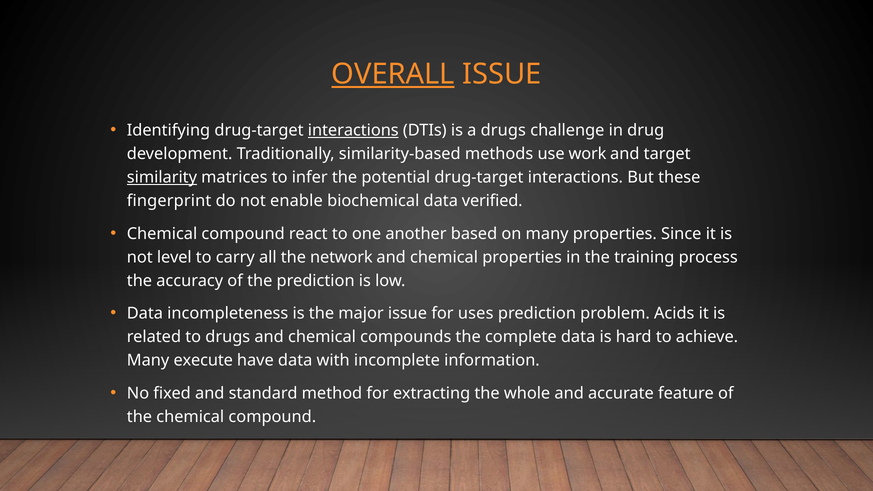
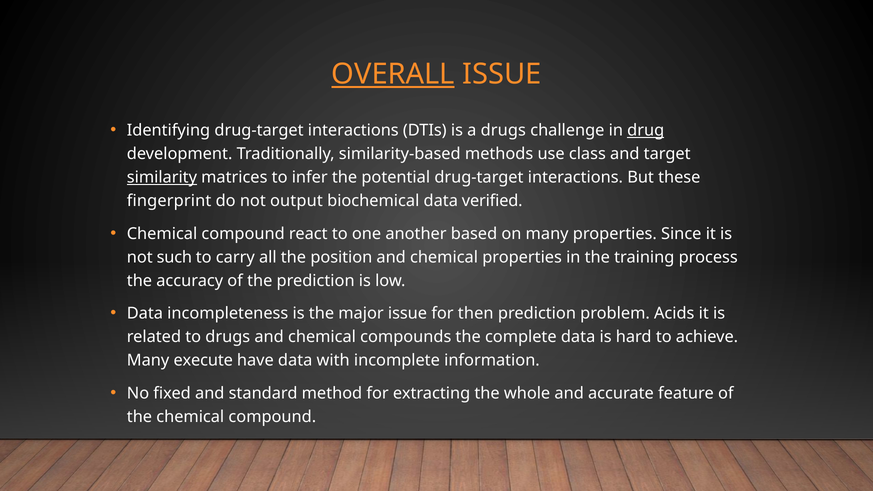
interactions underline: present -> none (353, 130)
drug underline: none -> present (646, 130)
work: work -> class (587, 154)
enable: enable -> output (296, 201)
level: level -> such (174, 257)
network: network -> position (341, 257)
uses: uses -> then (476, 313)
